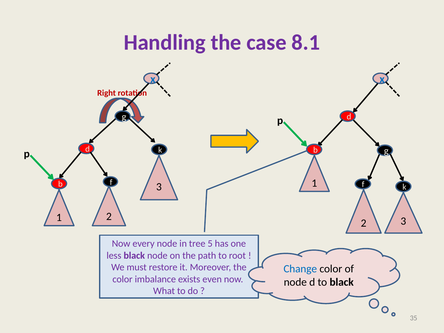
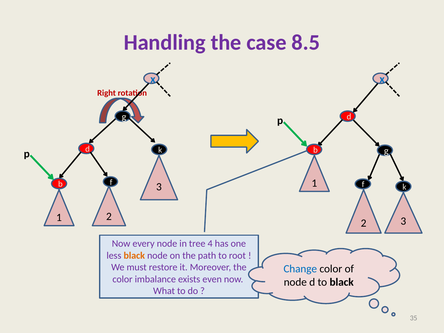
8.1: 8.1 -> 8.5 (306, 43)
5: 5 -> 4 (210, 244)
black colour: purple -> orange (134, 255)
